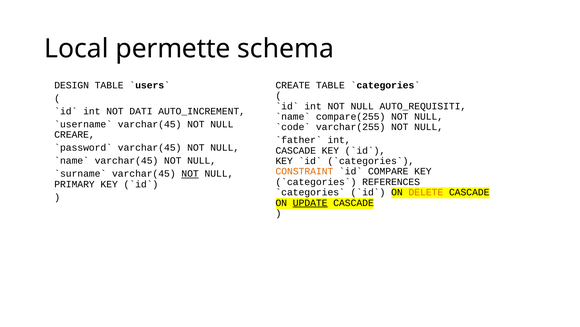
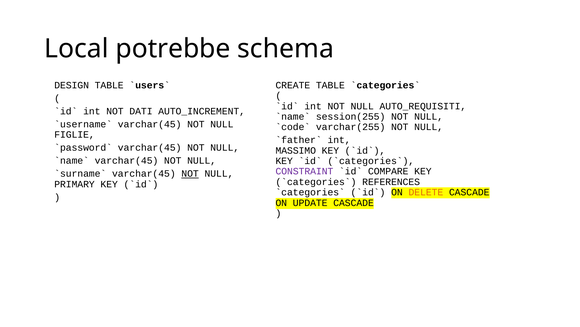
permette: permette -> potrebbe (173, 49)
compare(255: compare(255 -> session(255 (351, 116)
CREARE: CREARE -> FIGLIE (75, 134)
CASCADE: CASCADE -> MASSIMO (296, 150)
CONSTRAINT colour: orange -> purple (304, 171)
UPDATE underline: present -> none (310, 202)
